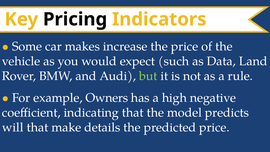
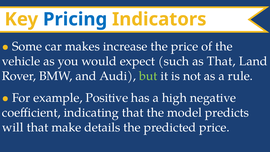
Pricing colour: black -> blue (75, 19)
as Data: Data -> That (221, 61)
Owners: Owners -> Positive (107, 98)
